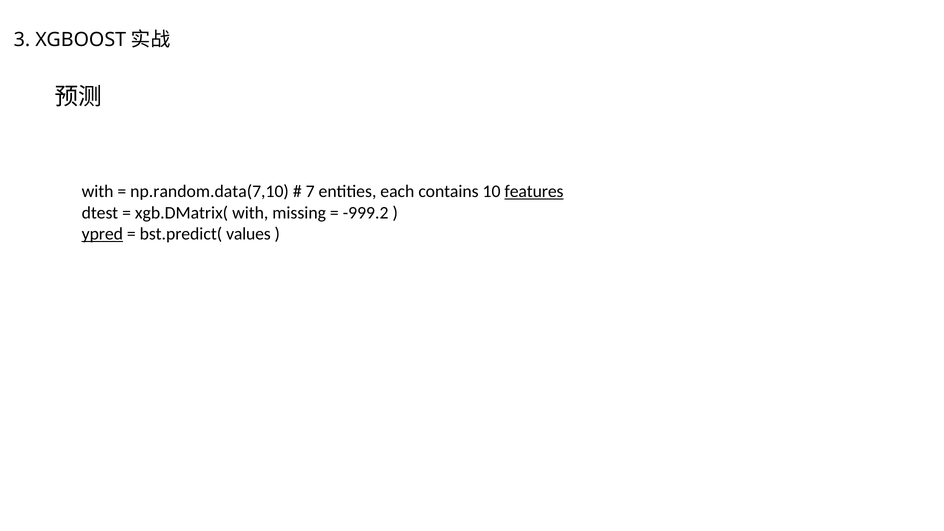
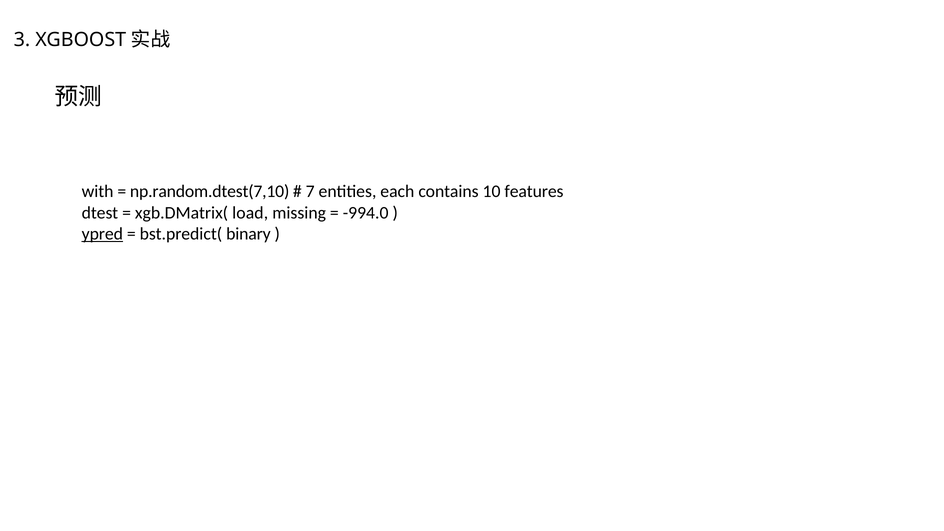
np.random.data(7,10: np.random.data(7,10 -> np.random.dtest(7,10 (210, 191)
features underline: present -> none (534, 191)
xgb.DMatrix( with: with -> load (250, 213)
-999.2: -999.2 -> -994.0 (366, 213)
values: values -> binary (248, 234)
